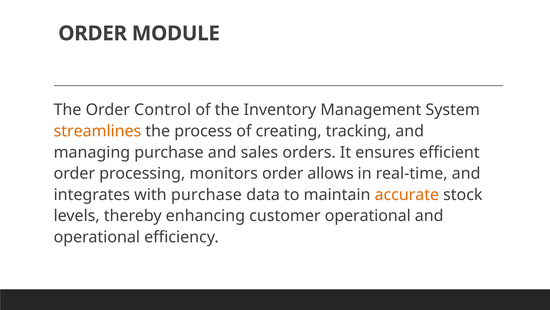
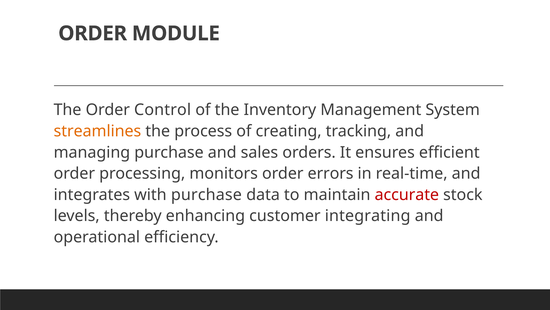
allows: allows -> errors (331, 173)
accurate colour: orange -> red (407, 194)
customer operational: operational -> integrating (368, 215)
